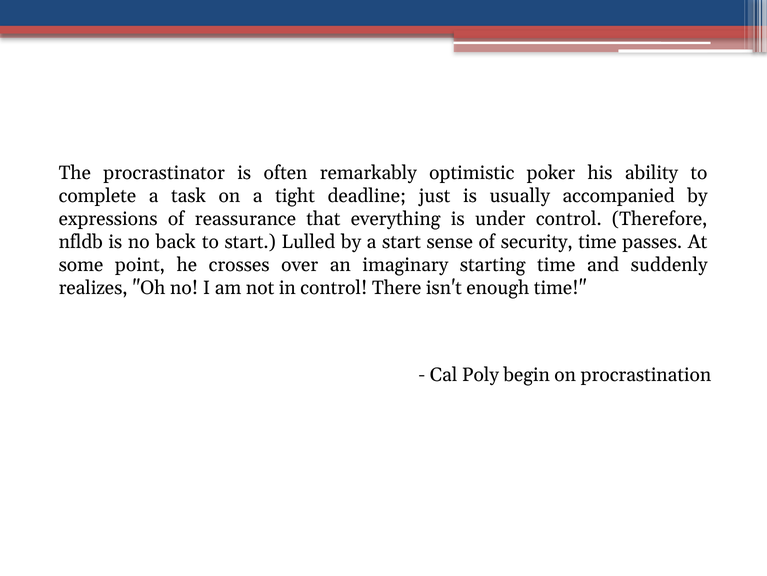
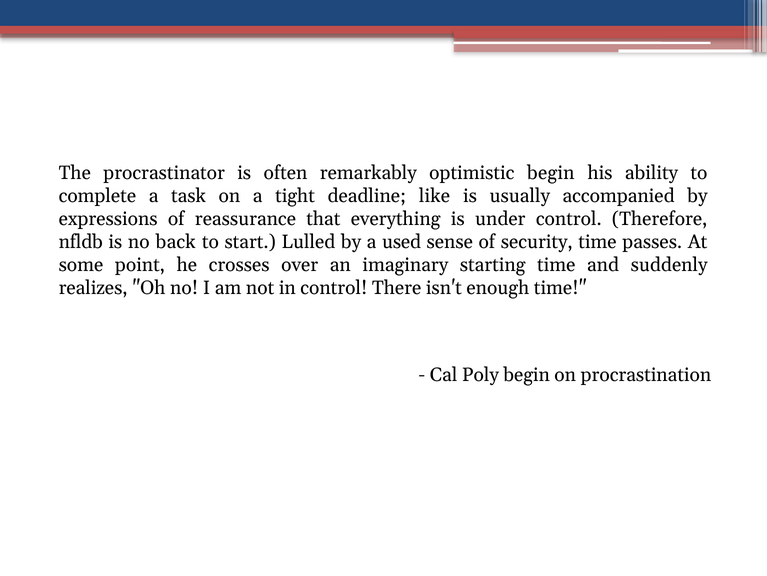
optimistic poker: poker -> begin (551, 173)
just: just -> like (434, 196)
a start: start -> used (402, 242)
